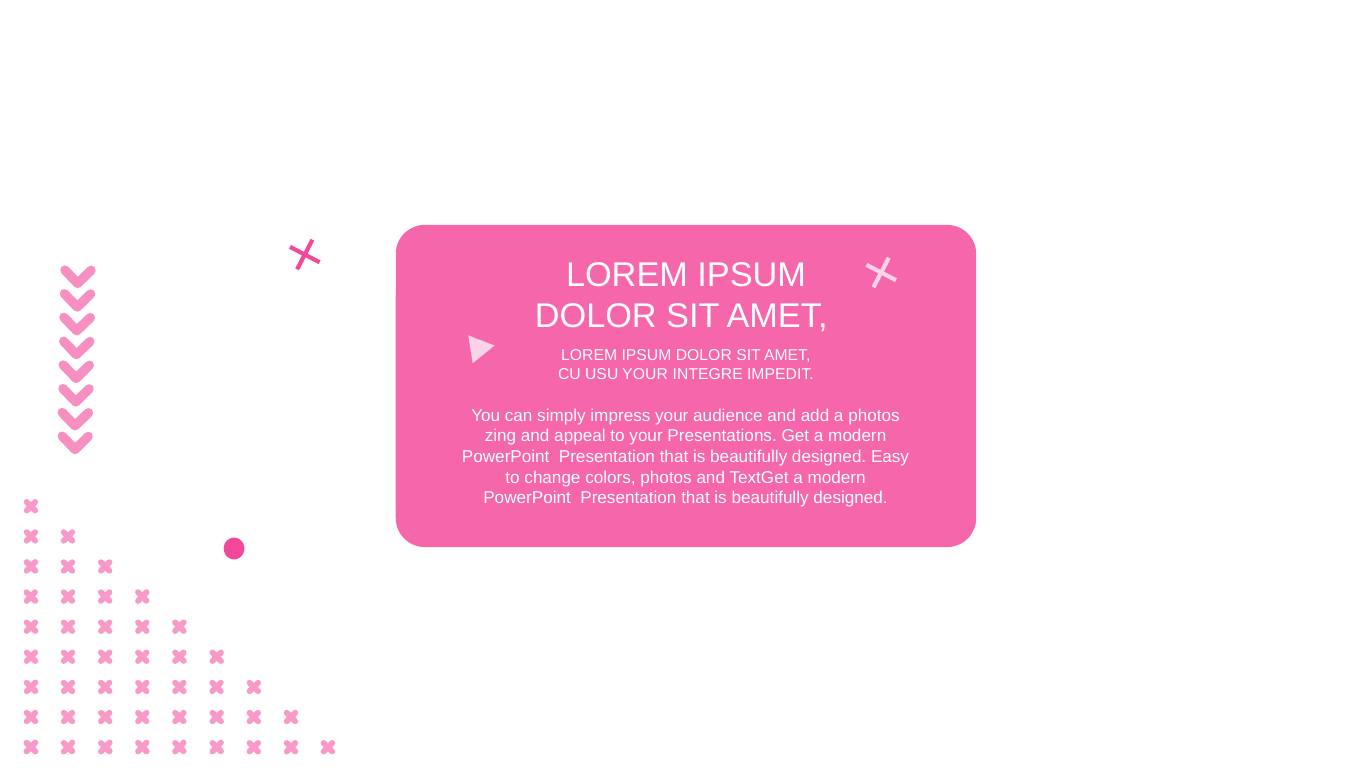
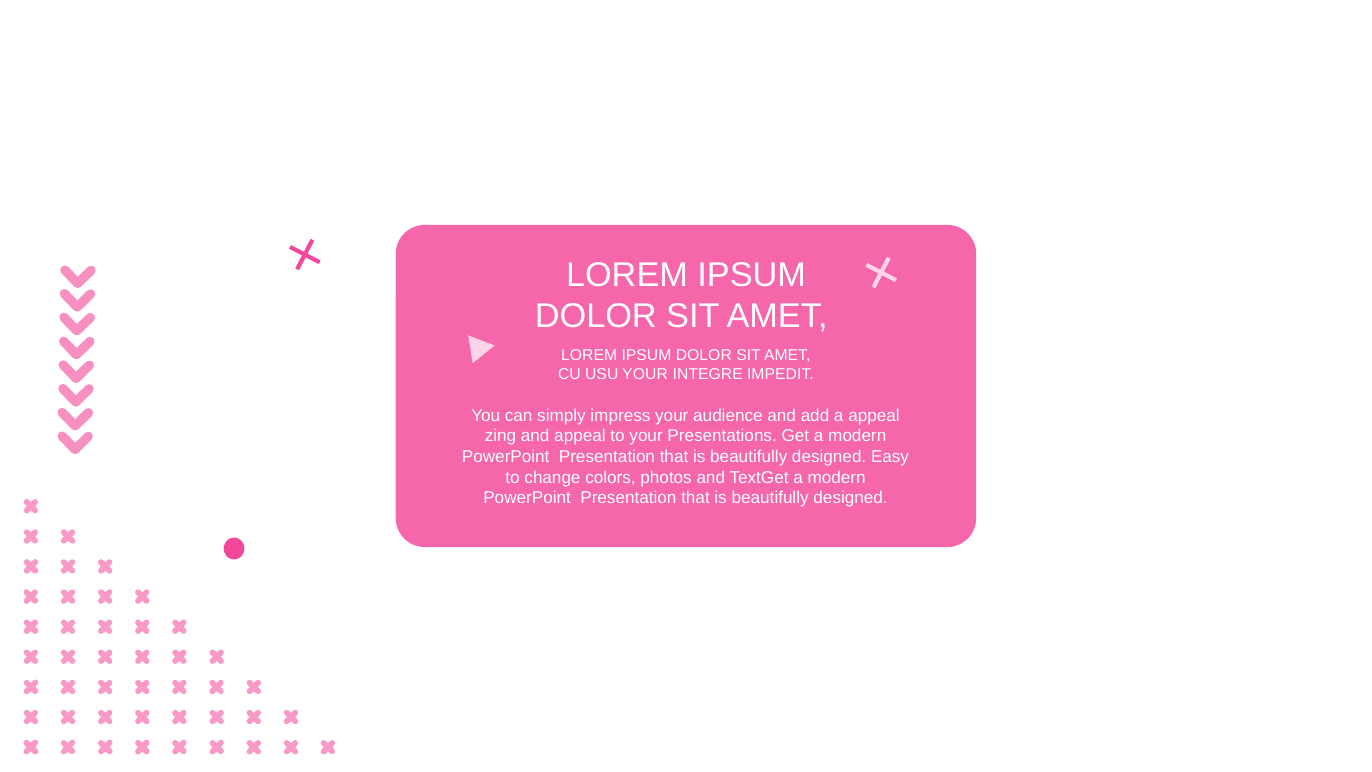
a photos: photos -> appeal (874, 416)
